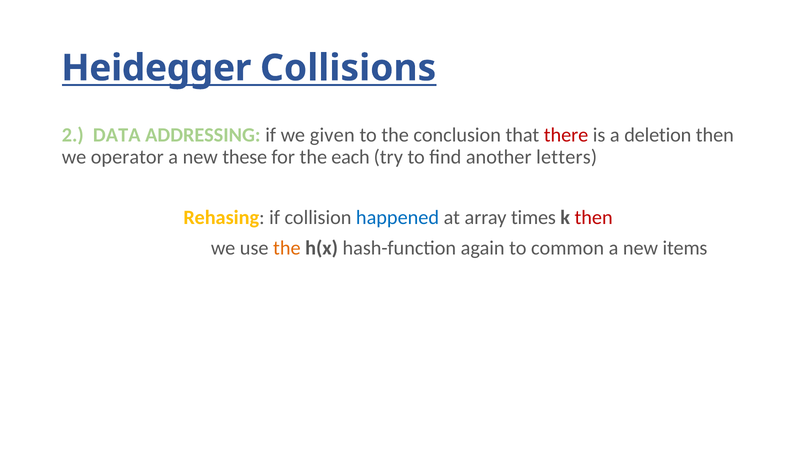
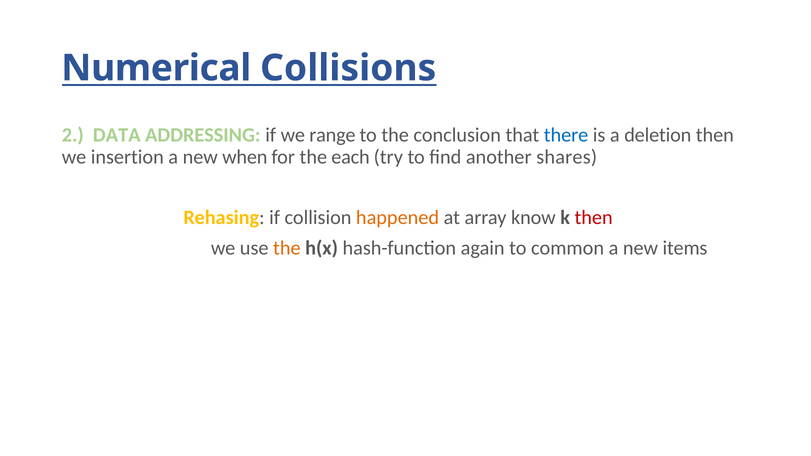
Heidegger: Heidegger -> Numerical (156, 68)
given: given -> range (332, 135)
there colour: red -> blue (566, 135)
operator: operator -> insertion (127, 157)
these: these -> when (245, 157)
letters: letters -> shares (567, 157)
happened colour: blue -> orange (398, 218)
times: times -> know (533, 218)
